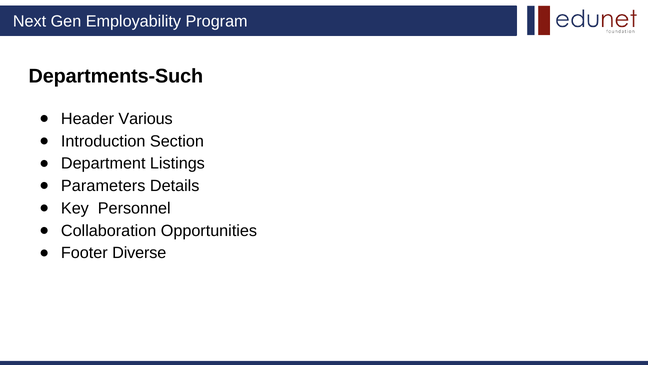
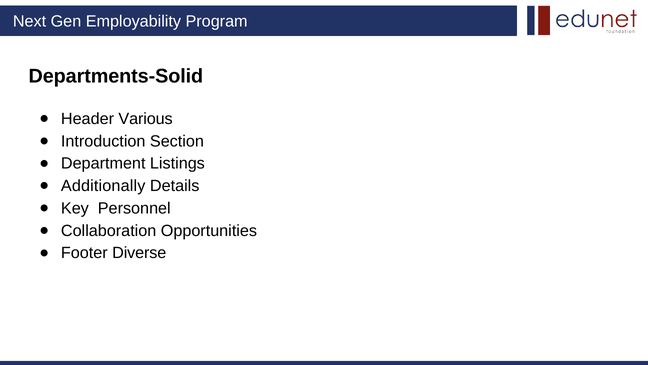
Departments-Such: Departments-Such -> Departments-Solid (116, 76)
Parameters: Parameters -> Additionally (103, 186)
